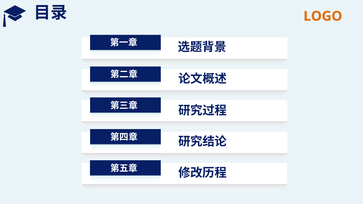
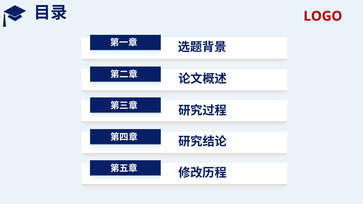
LOGO colour: orange -> red (323, 16)
